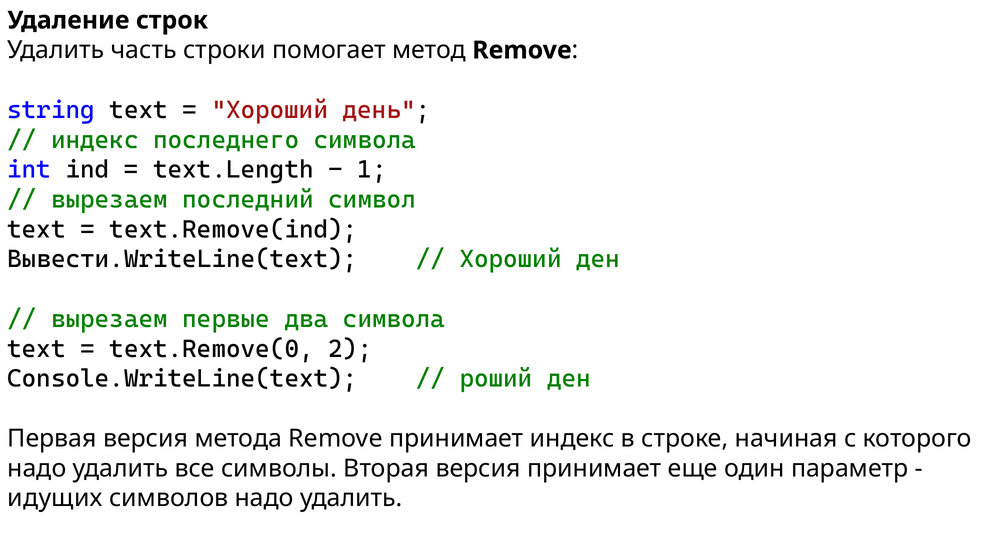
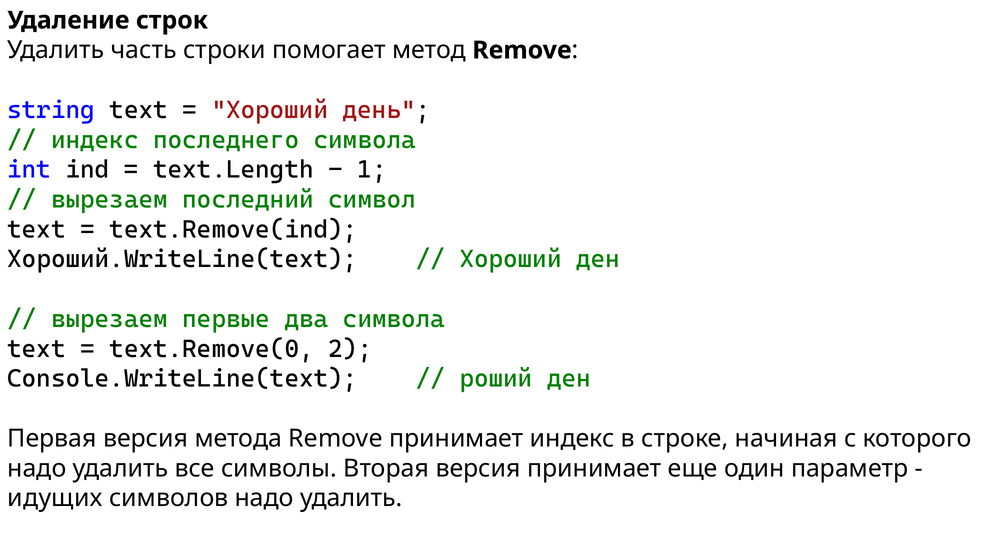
Вывести.WriteLine(text: Вывести.WriteLine(text -> Хороший.WriteLine(text (182, 259)
